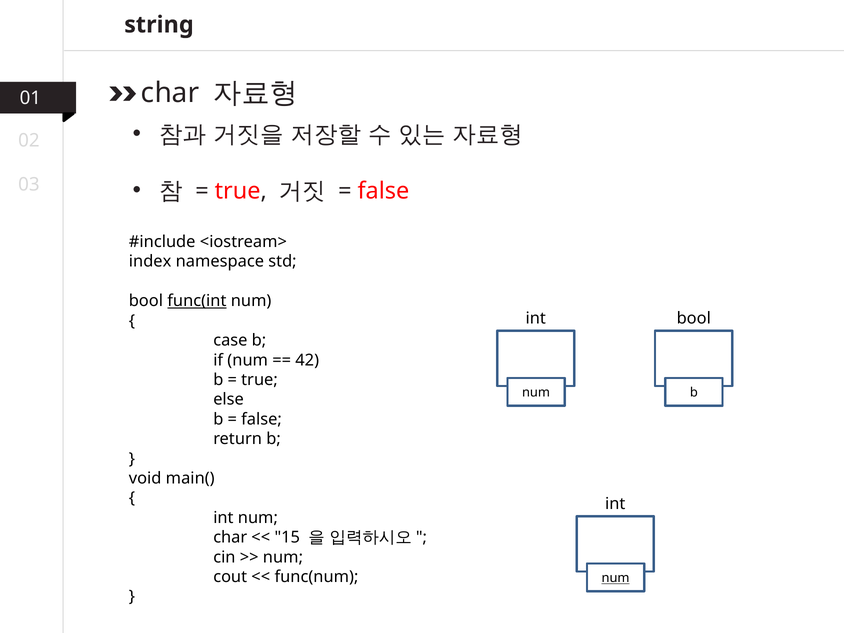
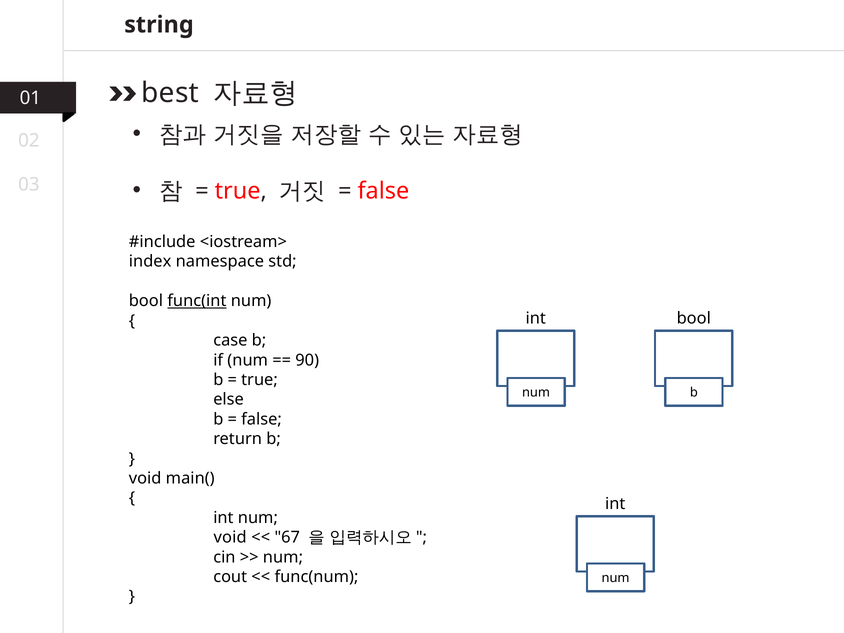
char: char -> best (170, 93)
42: 42 -> 90 (307, 360)
char: char -> void (230, 537)
15: 15 -> 67 (287, 537)
num underline: present -> none (616, 578)
